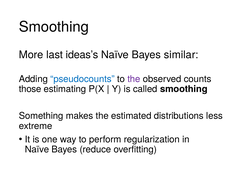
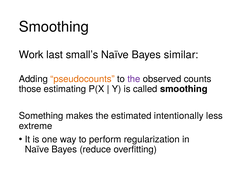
More: More -> Work (31, 55)
ideas’s: ideas’s -> small’s (82, 55)
pseudocounts colour: blue -> orange (82, 79)
distributions: distributions -> intentionally (179, 116)
